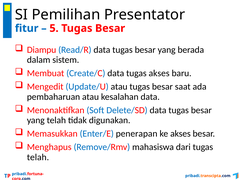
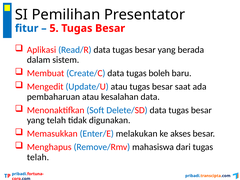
Diampu: Diampu -> Aplikasi (42, 50)
tugas akses: akses -> boleh (159, 73)
penerapan: penerapan -> melakukan (137, 134)
